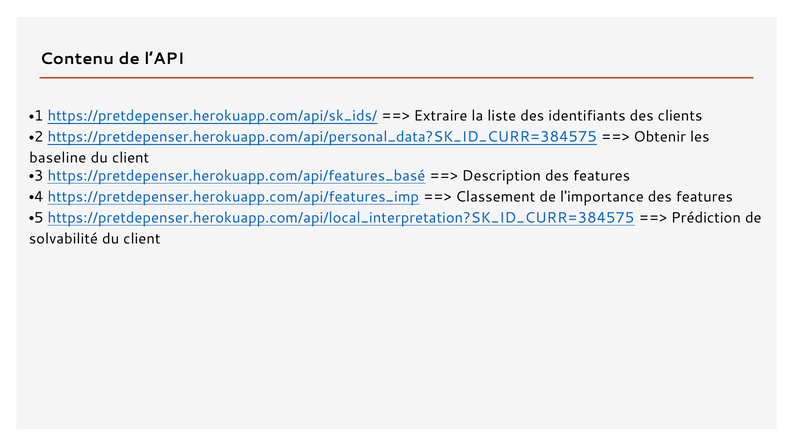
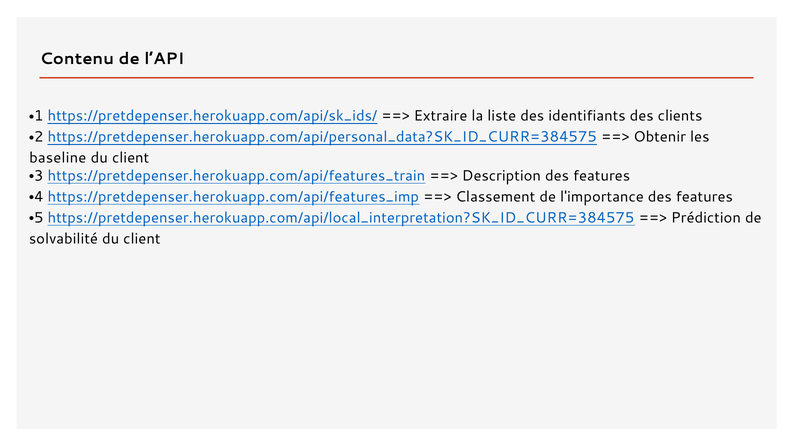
https://pretdepenser.herokuapp.com/api/features_basé: https://pretdepenser.herokuapp.com/api/features_basé -> https://pretdepenser.herokuapp.com/api/features_train (236, 176)
